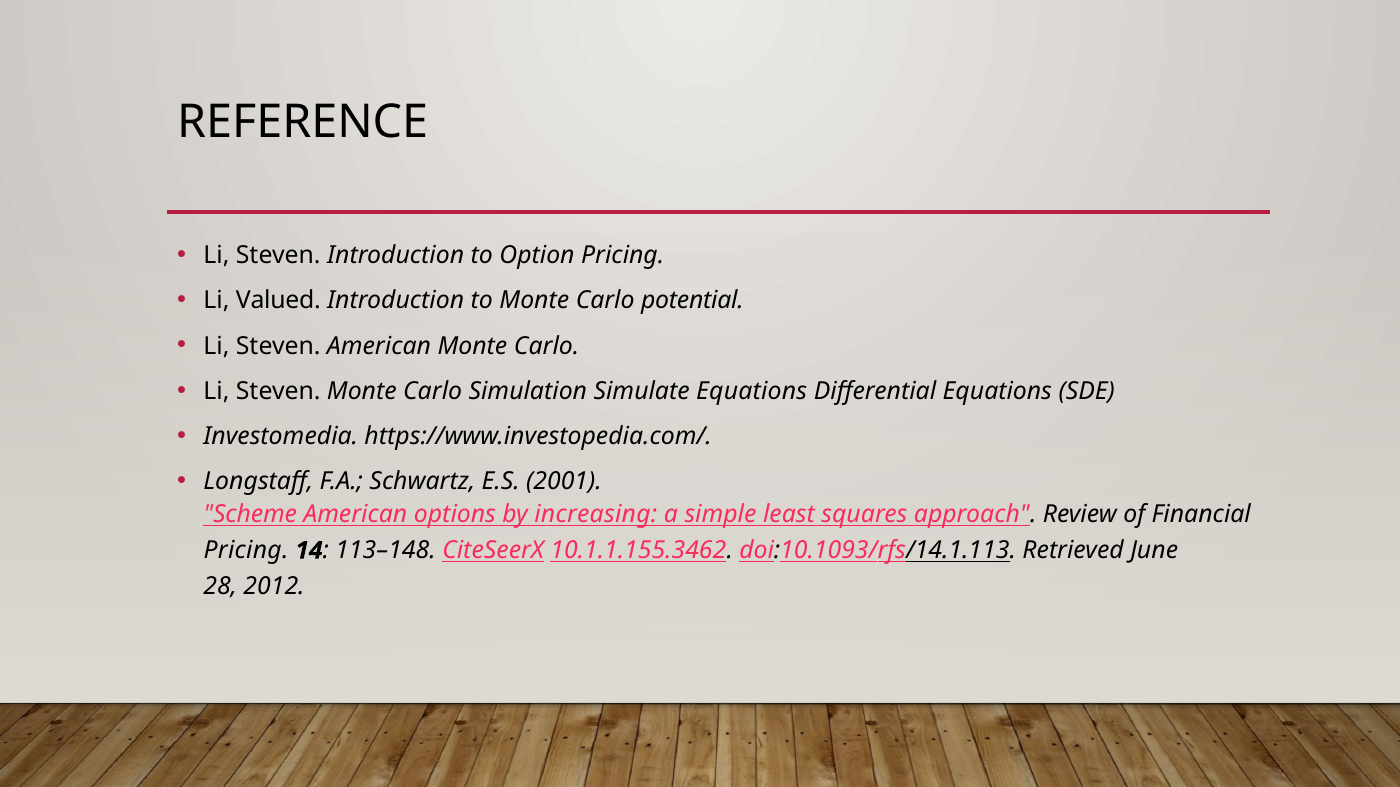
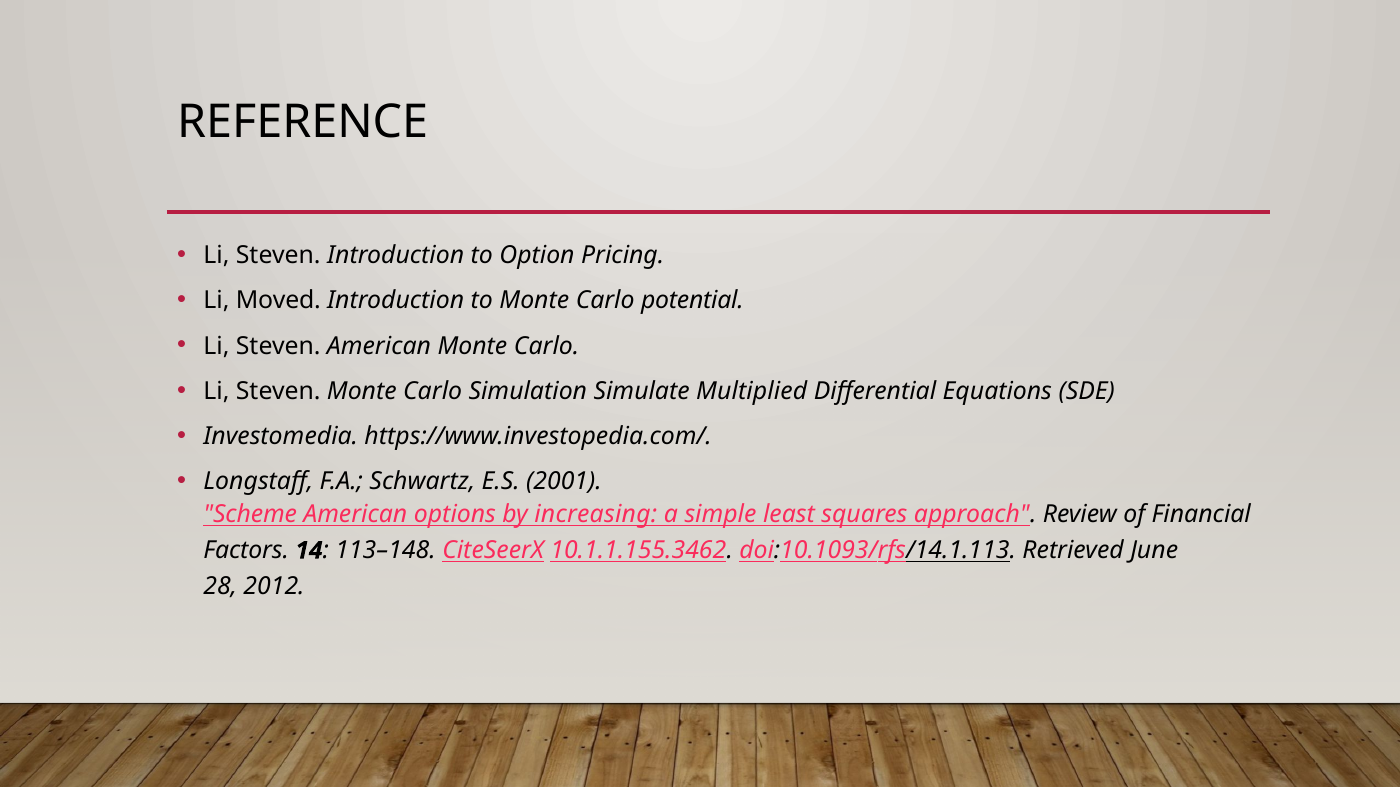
Valued: Valued -> Moved (278, 301)
Simulate Equations: Equations -> Multiplied (752, 391)
Pricing: Pricing -> Factors (246, 551)
